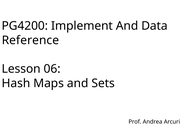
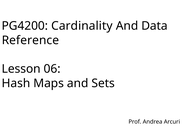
Implement: Implement -> Cardinality (82, 26)
